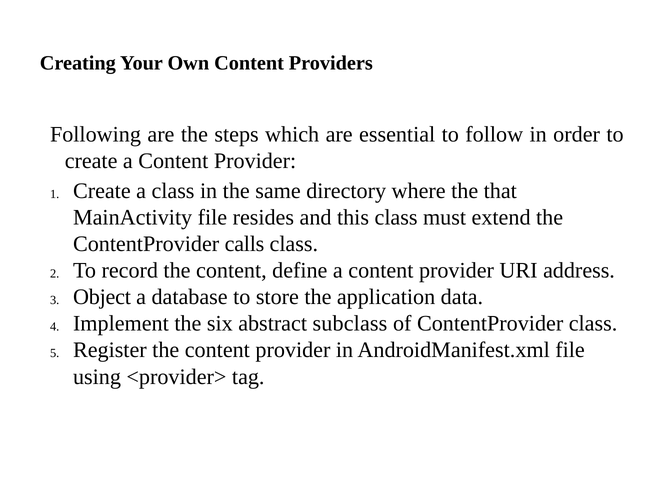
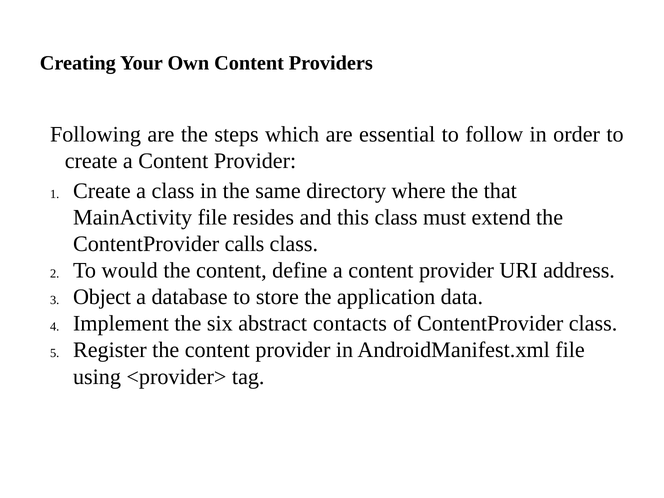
record: record -> would (130, 270)
subclass: subclass -> contacts (350, 324)
